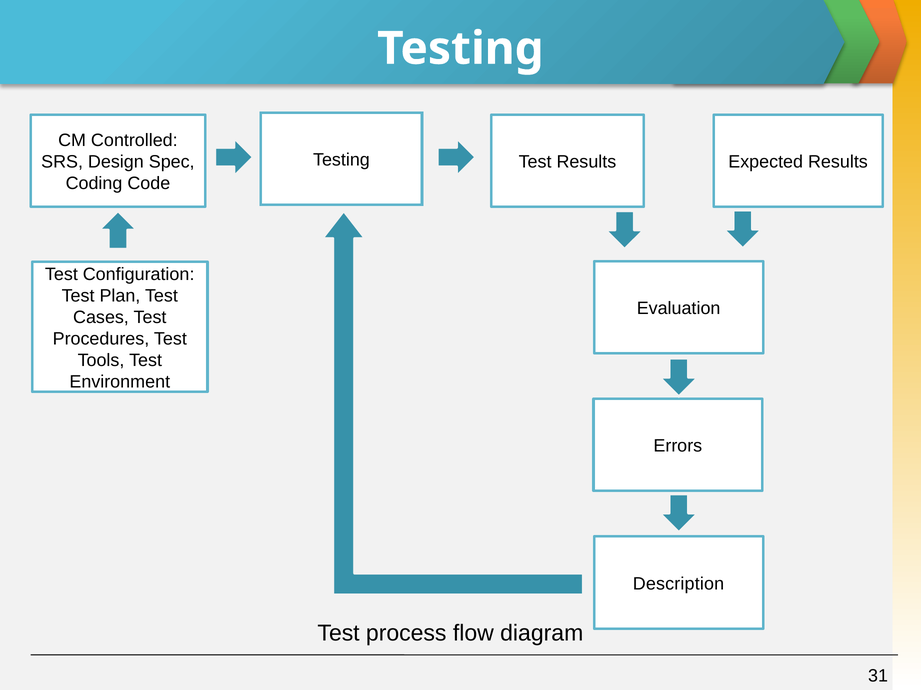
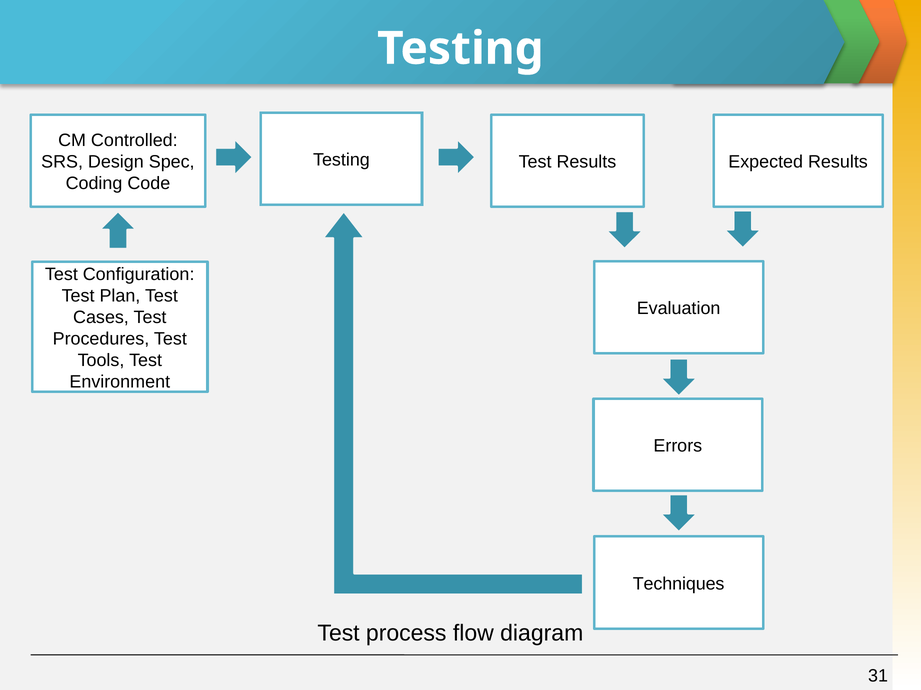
Description: Description -> Techniques (679, 584)
